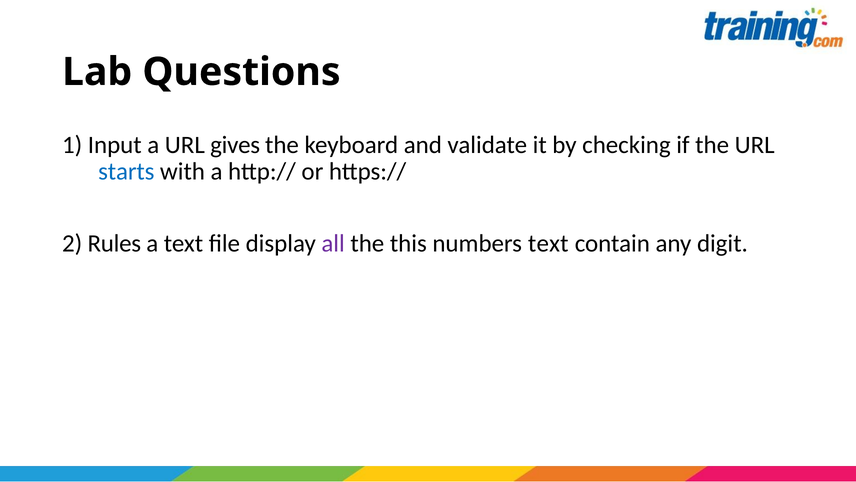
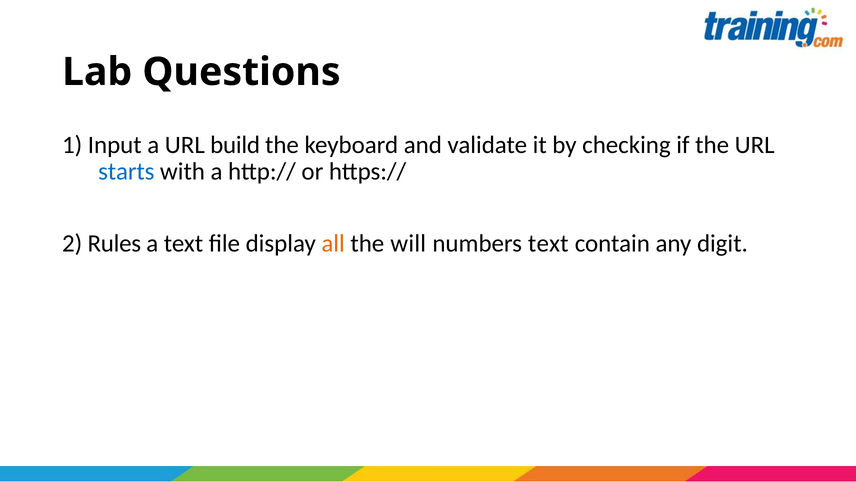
gives: gives -> build (235, 145)
all colour: purple -> orange (333, 243)
this: this -> will (408, 243)
